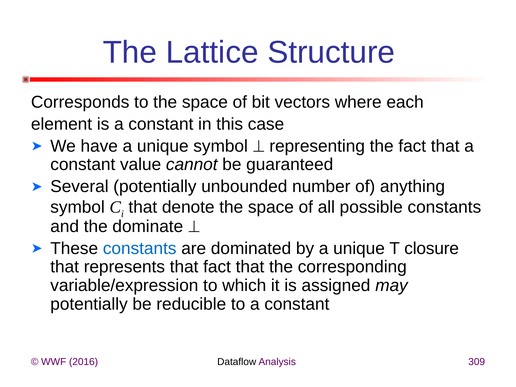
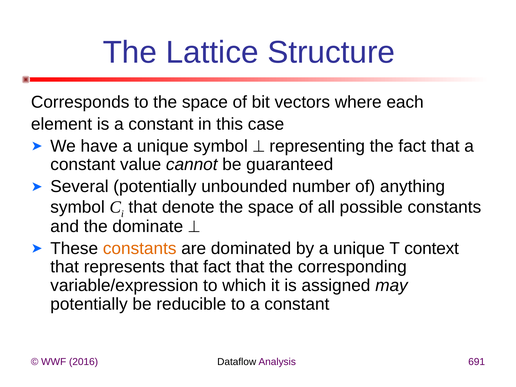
constants colour: blue -> orange (140, 248)
closure: closure -> context (432, 248)
309: 309 -> 691 (477, 362)
